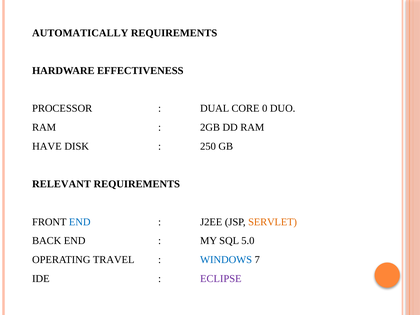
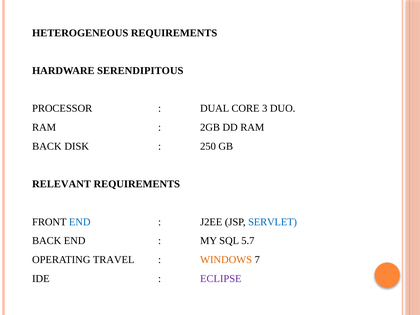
AUTOMATICALLY: AUTOMATICALLY -> HETEROGENEOUS (80, 33)
EFFECTIVENESS: EFFECTIVENESS -> SERENDIPITOUS (140, 71)
0: 0 -> 3 (265, 108)
HAVE: HAVE -> BACK (47, 146)
SERVLET colour: orange -> blue (273, 222)
5.0: 5.0 -> 5.7 (248, 241)
WINDOWS colour: blue -> orange (226, 260)
